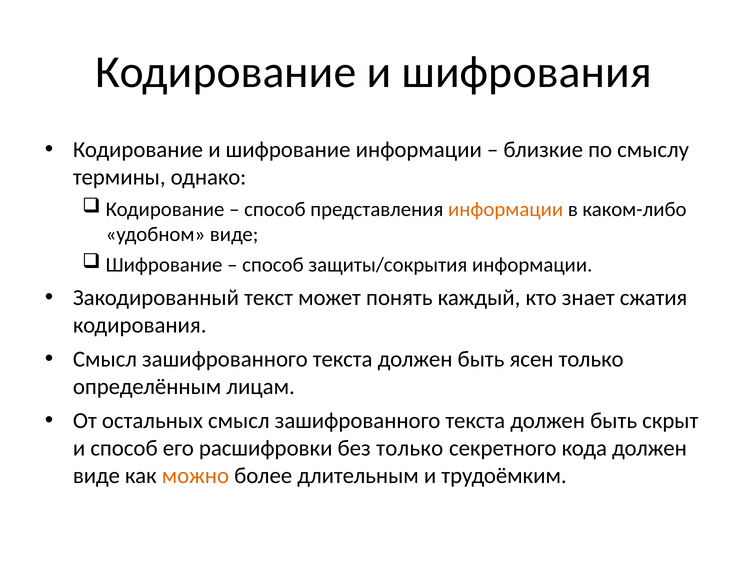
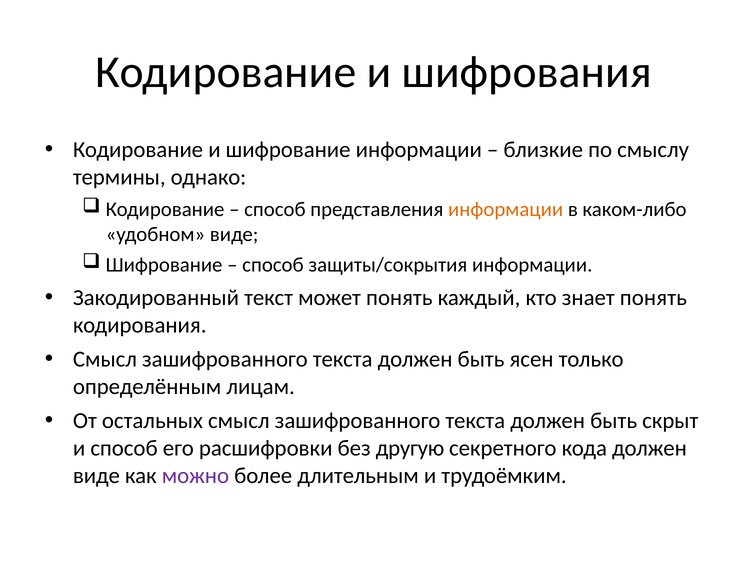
знает сжатия: сжатия -> понять (653, 298)
без только: только -> другую (410, 448)
можно colour: orange -> purple (195, 476)
